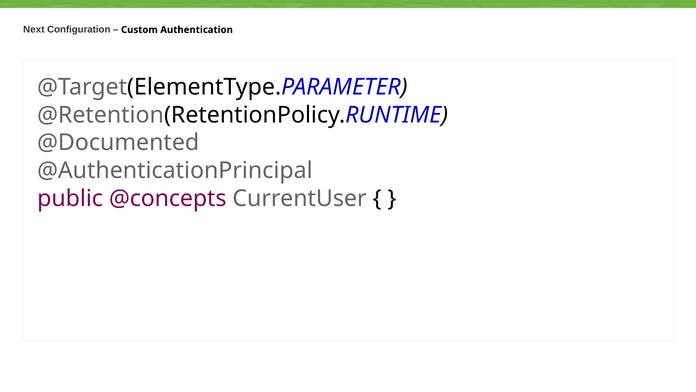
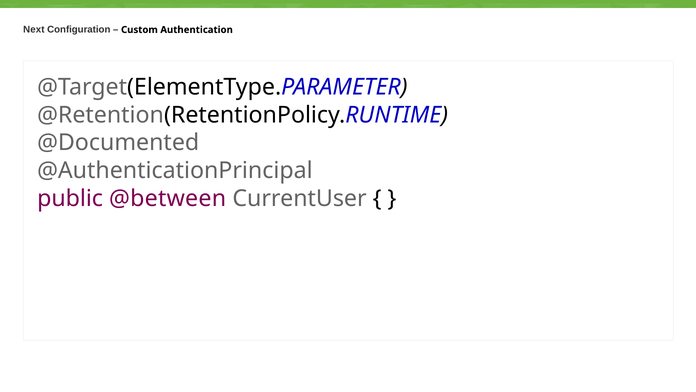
@concepts: @concepts -> @between (168, 198)
